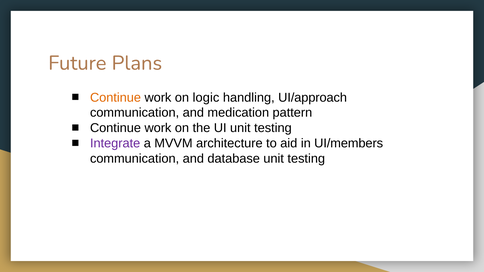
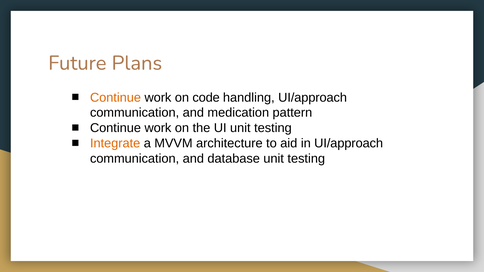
logic: logic -> code (206, 98)
Integrate colour: purple -> orange (115, 143)
in UI/members: UI/members -> UI/approach (349, 143)
